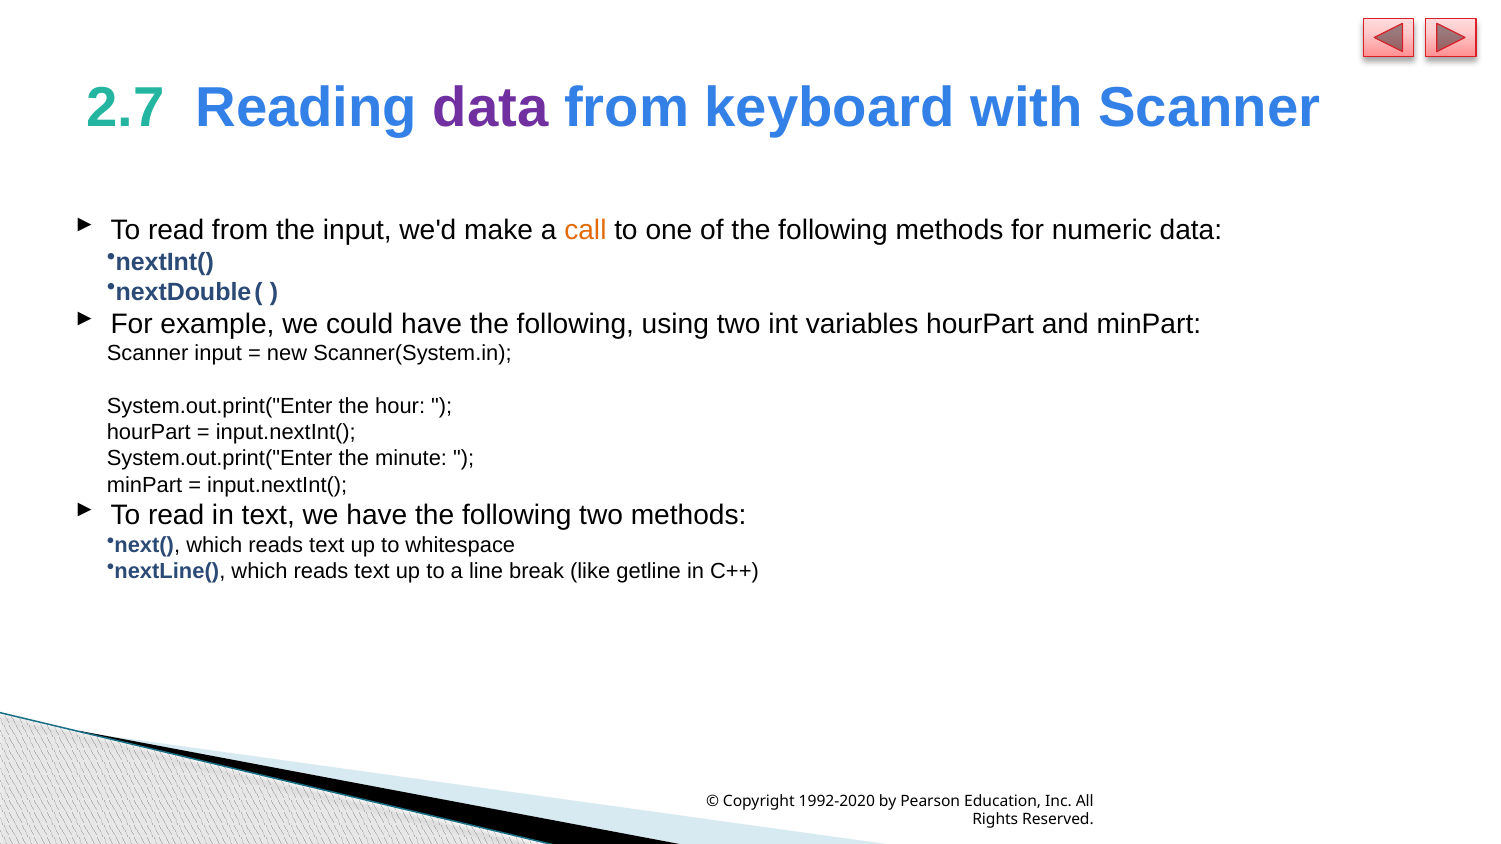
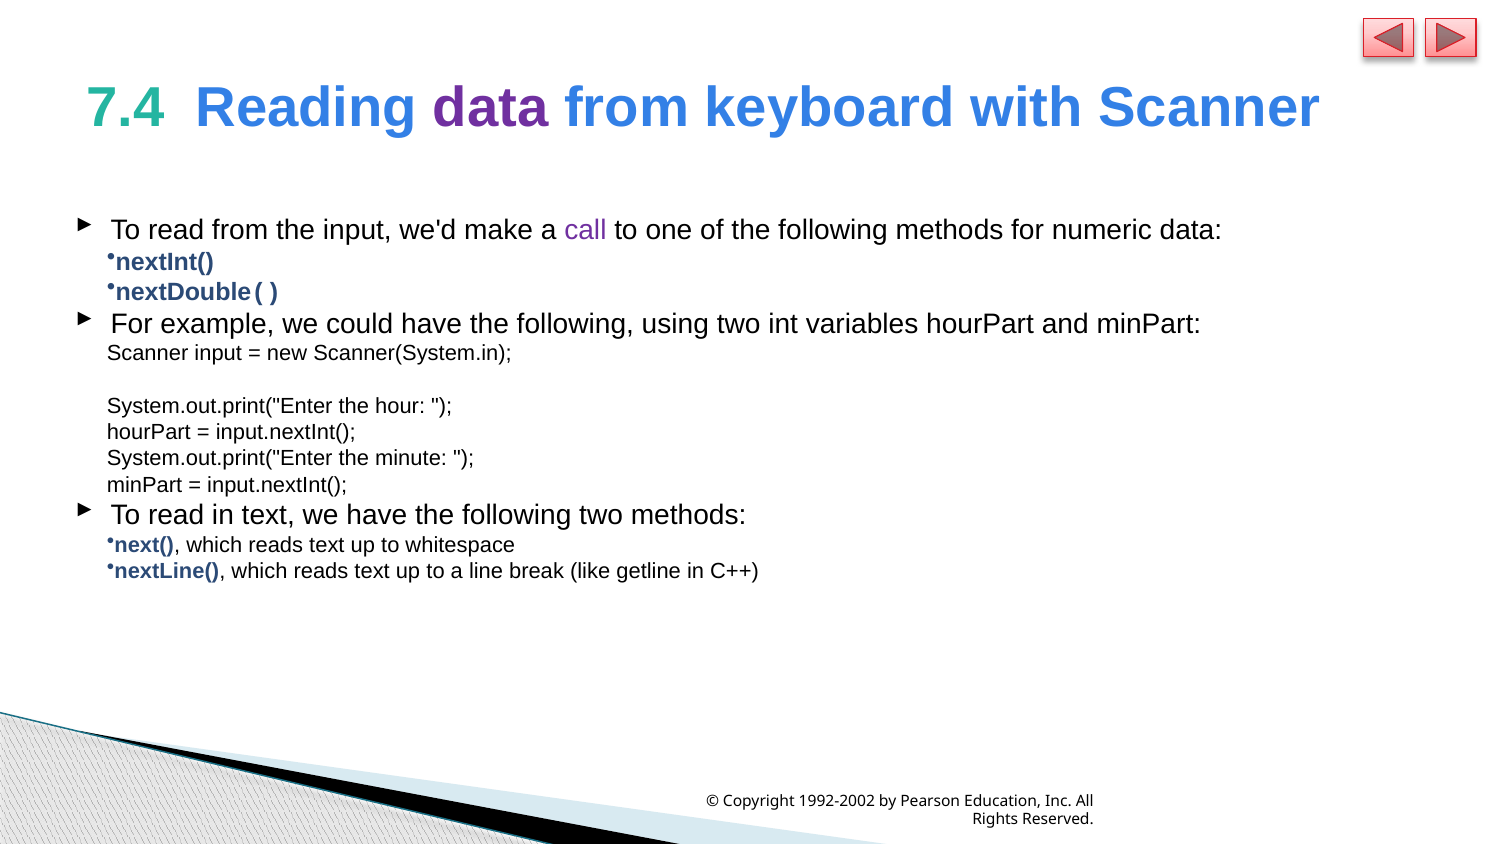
2.7: 2.7 -> 7.4 (125, 108)
call colour: orange -> purple (585, 230)
1992-2020: 1992-2020 -> 1992-2002 (837, 801)
